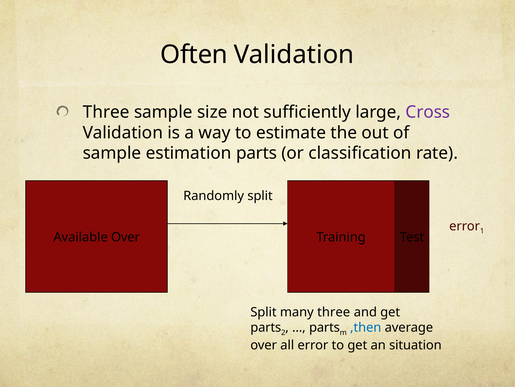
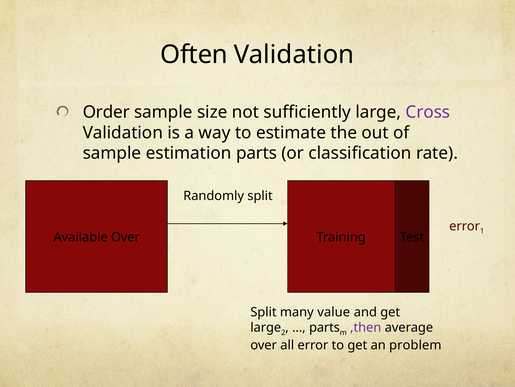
Three: Three -> Order (106, 112)
many three: three -> value (334, 312)
parts: parts -> large (266, 327)
,then colour: blue -> purple (366, 327)
situation: situation -> problem (415, 345)
